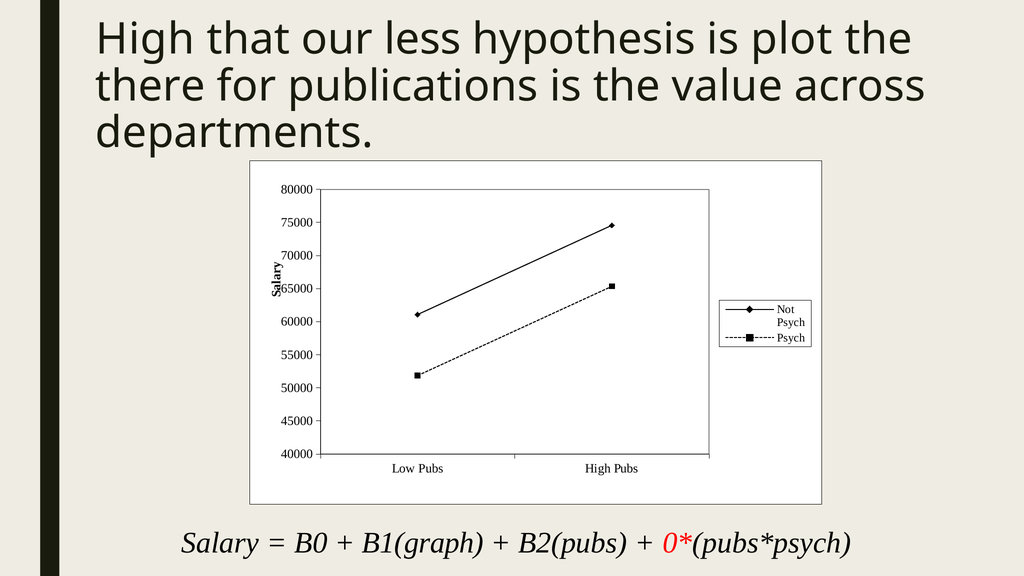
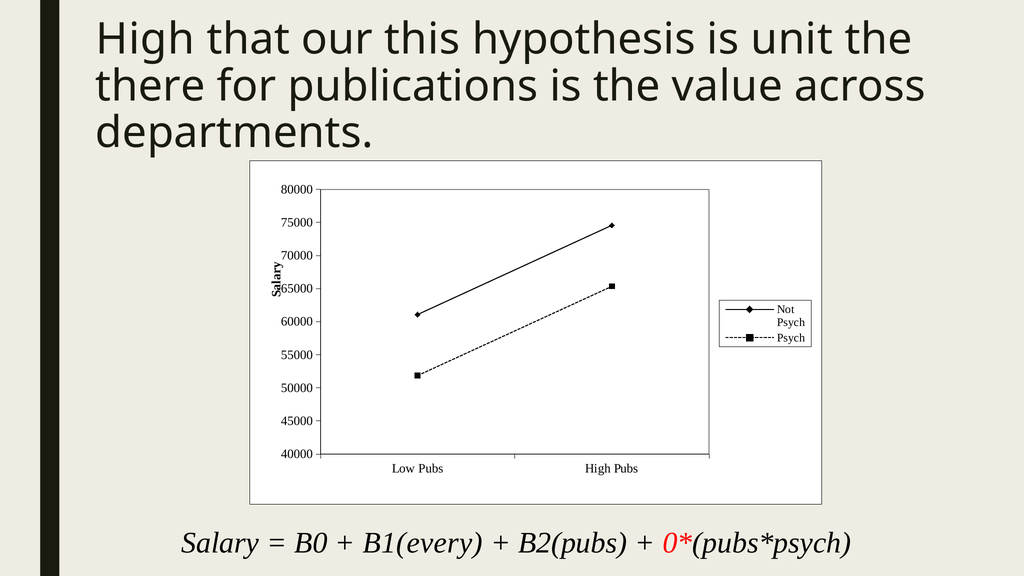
less: less -> this (422, 40)
plot: plot -> unit (792, 40)
B1(graph: B1(graph -> B1(every (423, 543)
